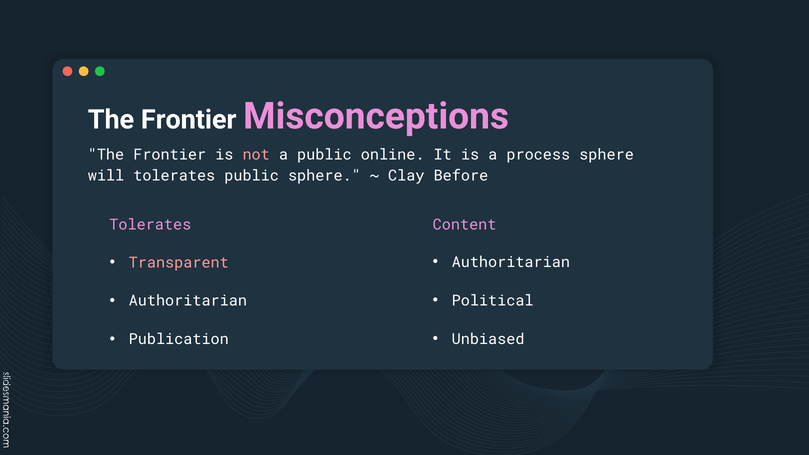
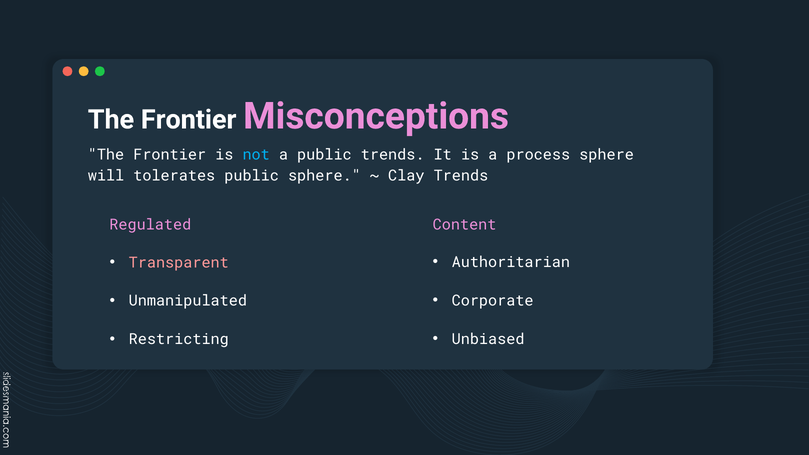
not colour: pink -> light blue (256, 155)
public online: online -> trends (393, 155)
Clay Before: Before -> Trends (461, 176)
Tolerates: Tolerates -> Regulated (150, 225)
Political: Political -> Corporate (493, 301)
Authoritarian: Authoritarian -> Unmanipulated (188, 301)
Publication: Publication -> Restricting (179, 339)
